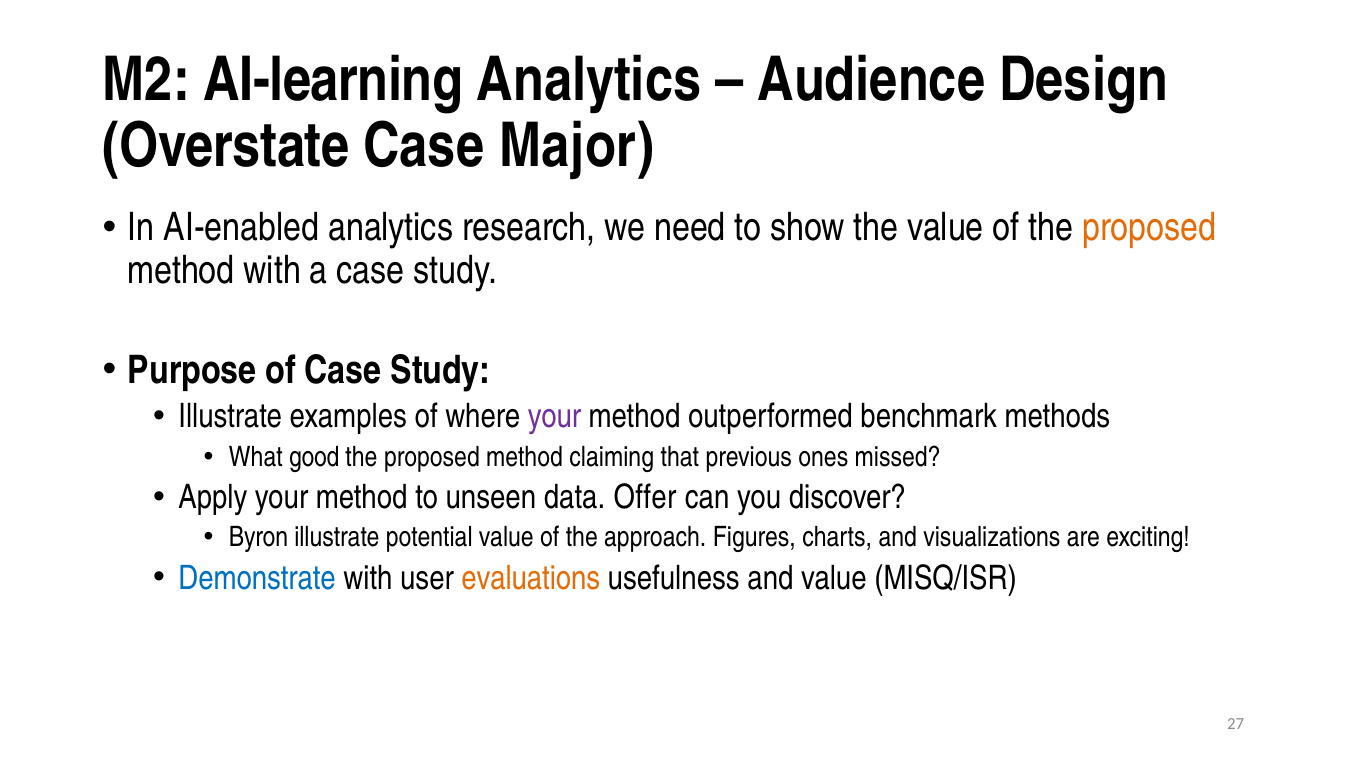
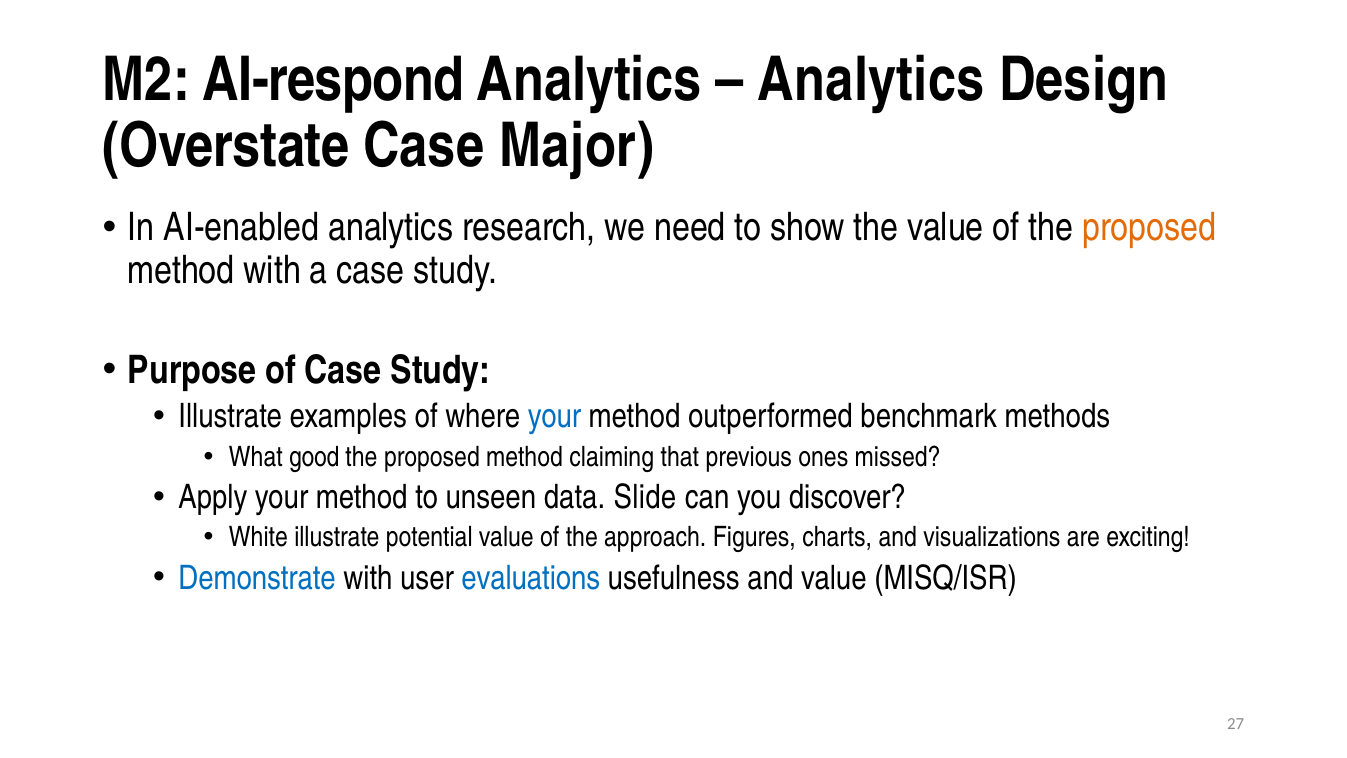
AI-learning: AI-learning -> AI-respond (334, 80)
Audience: Audience -> Analytics (871, 80)
your colour: purple -> blue (554, 416)
Offer: Offer -> Slide (645, 497)
Byron: Byron -> White (258, 537)
evaluations colour: orange -> blue (531, 578)
